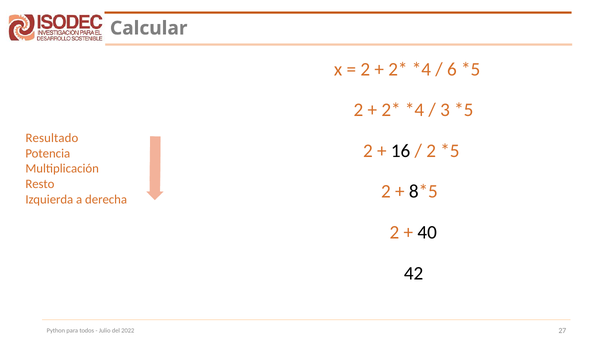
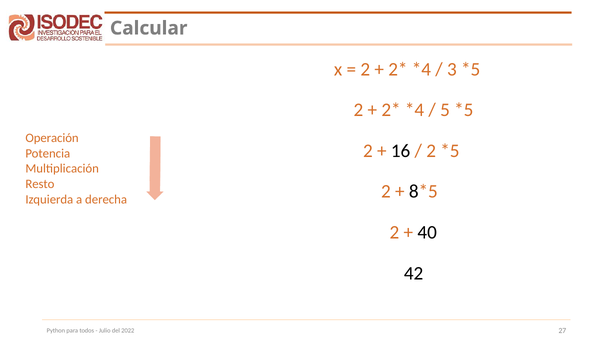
6: 6 -> 3 (452, 69)
3: 3 -> 5 (445, 110)
Resultado: Resultado -> Operación (52, 138)
